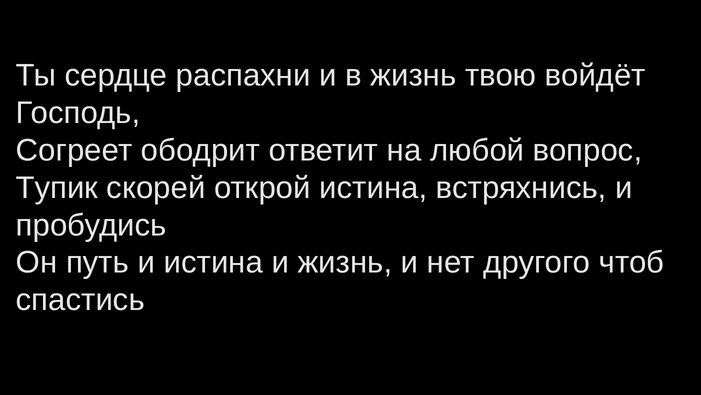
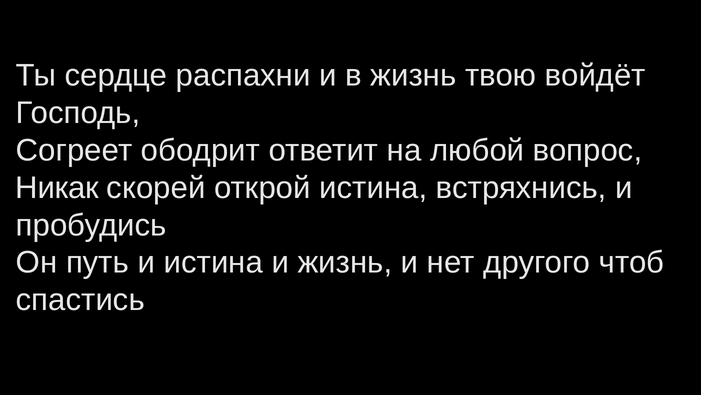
Тупик: Тупик -> Никак (57, 187)
